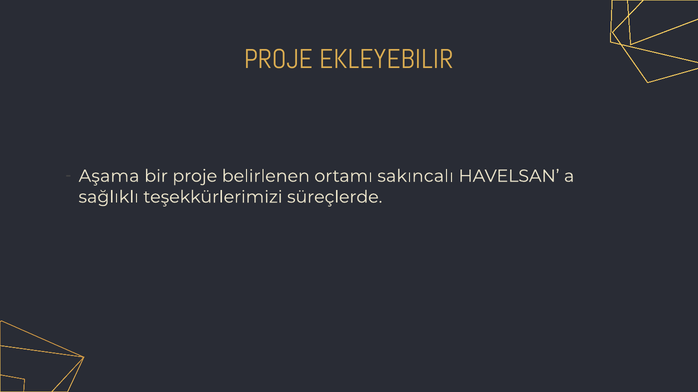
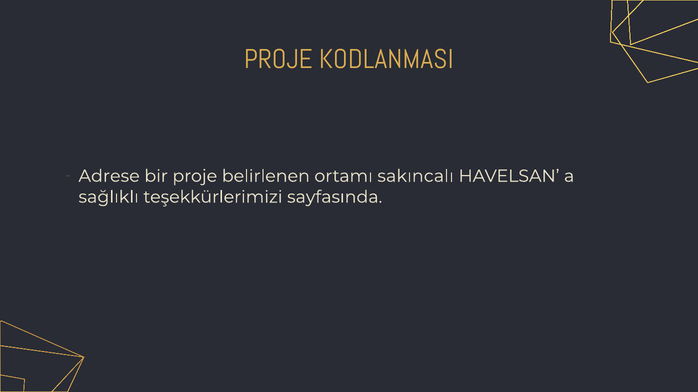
EKLEYEBILIR: EKLEYEBILIR -> KODLANMASI (386, 60)
Aşama: Aşama -> Adrese (109, 176)
süreçlerde: süreçlerde -> sayfasında (335, 197)
